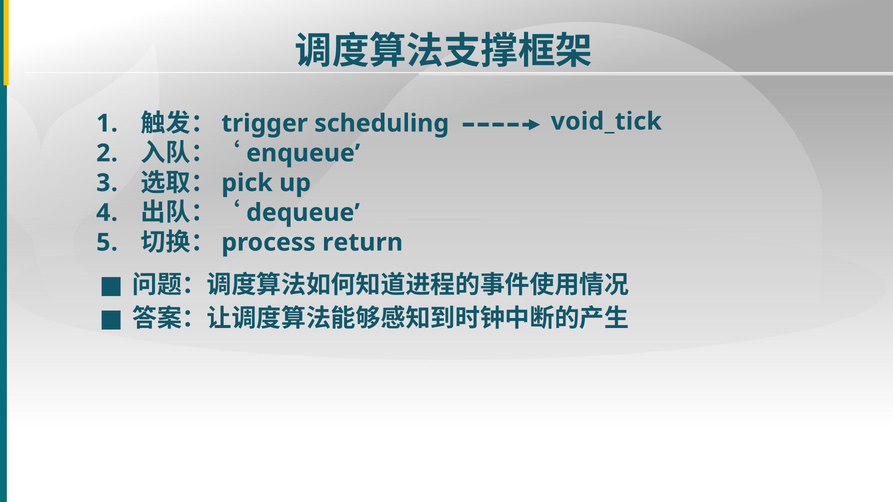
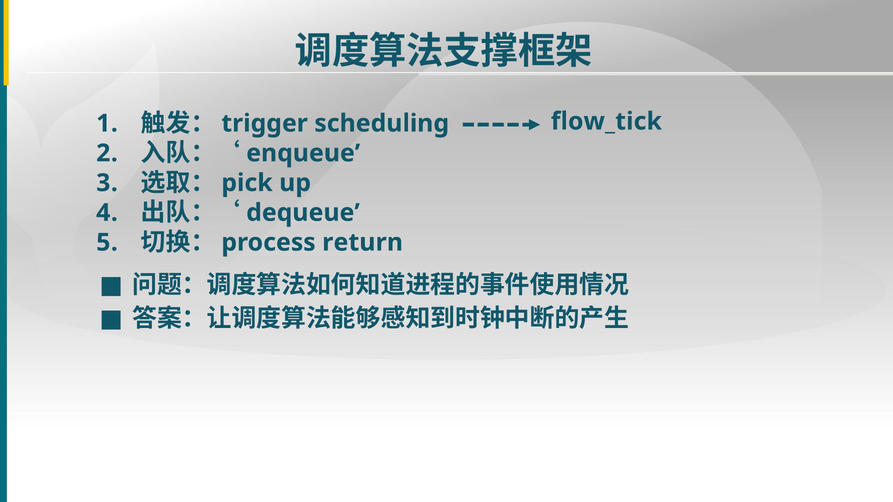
void_tick: void_tick -> flow_tick (606, 121)
